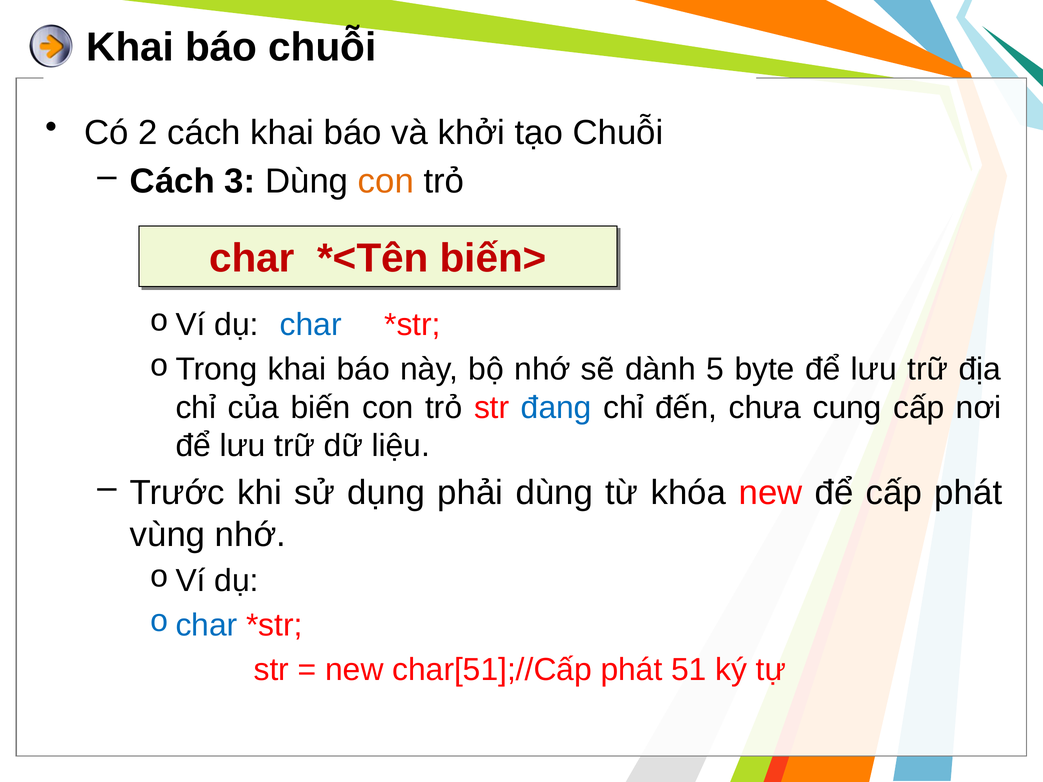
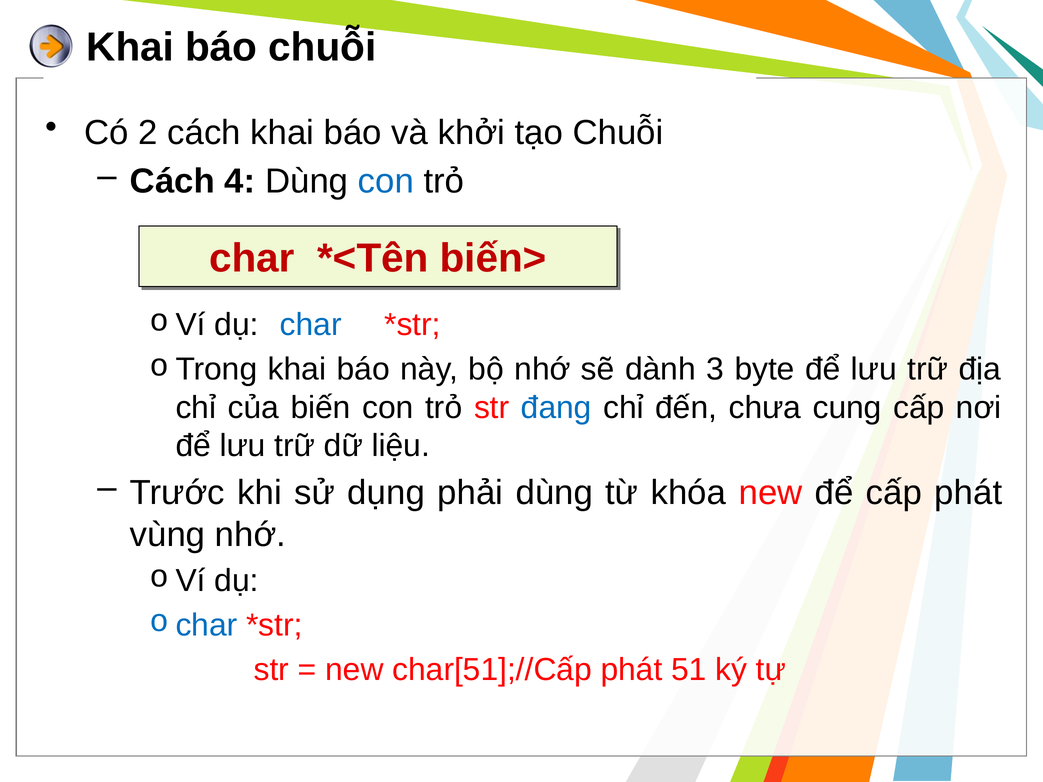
3: 3 -> 4 (240, 181)
con colour: orange -> blue (386, 181)
5: 5 -> 3 (715, 370)
